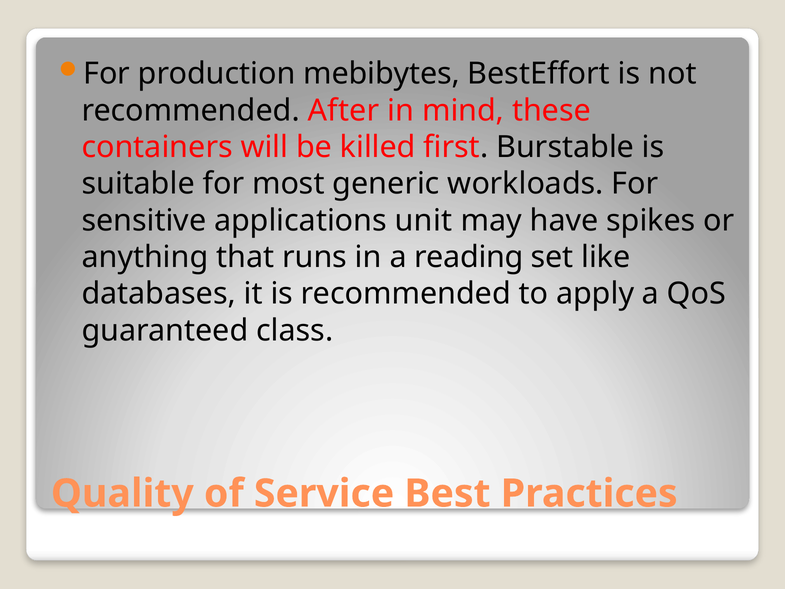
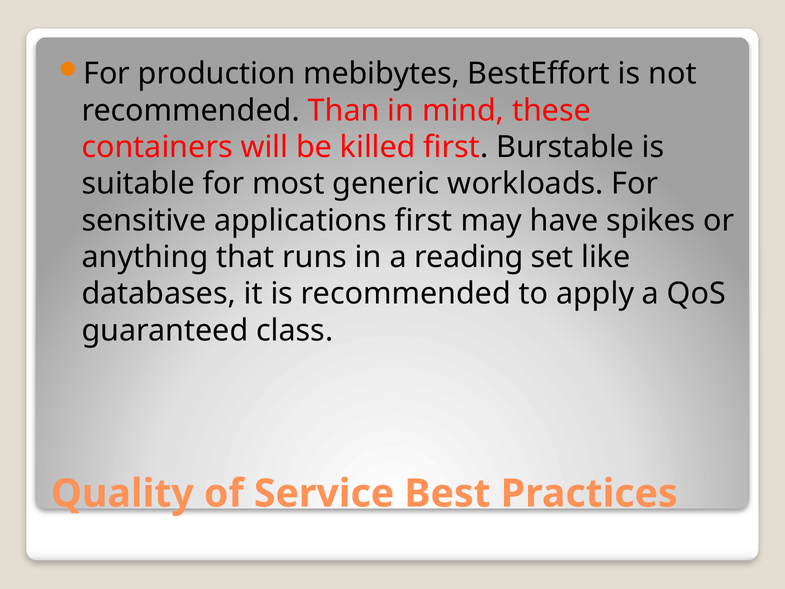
After: After -> Than (344, 110)
applications unit: unit -> first (424, 220)
